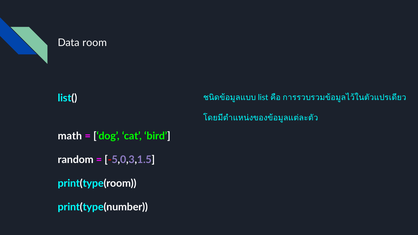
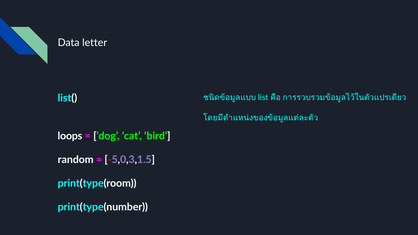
room: room -> letter (95, 43)
math: math -> loops (70, 136)
